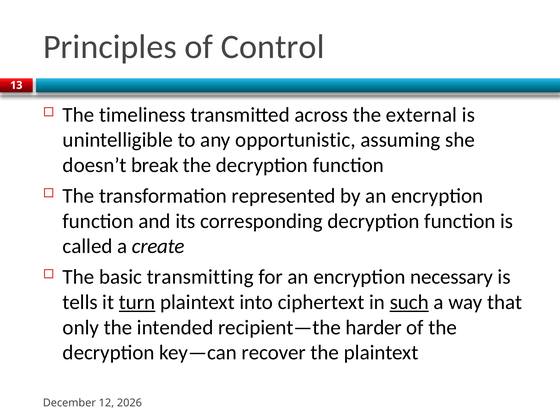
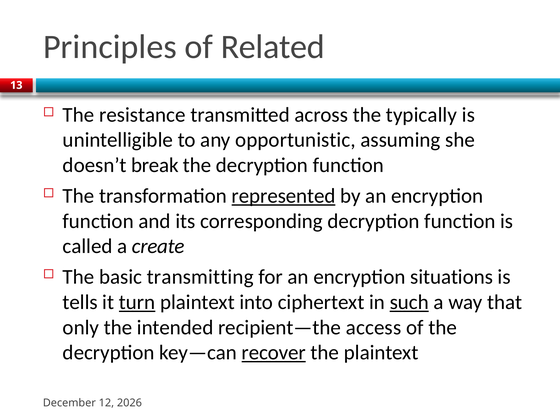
Control: Control -> Related (273, 47)
timeliness: timeliness -> resistance (142, 115)
external: external -> typically (421, 115)
represented underline: none -> present (284, 196)
necessary: necessary -> situations (452, 277)
harder: harder -> access (374, 328)
recover underline: none -> present (274, 353)
